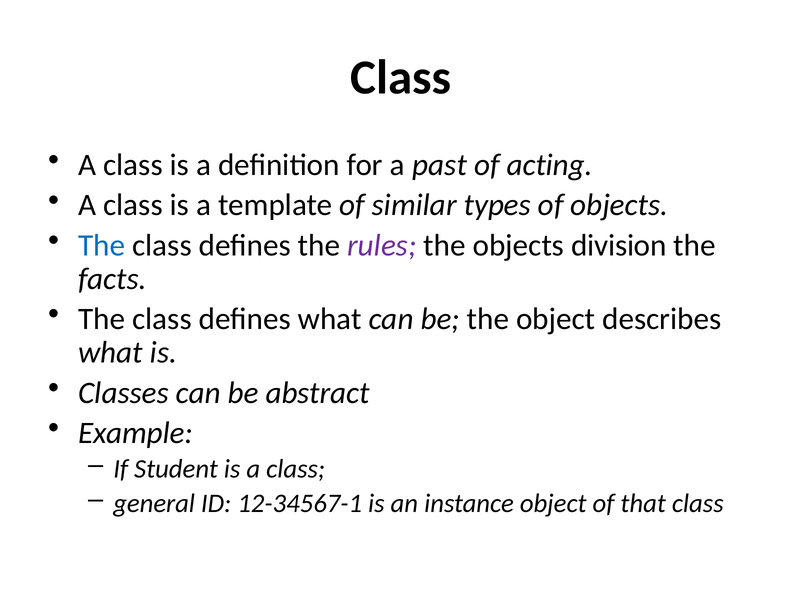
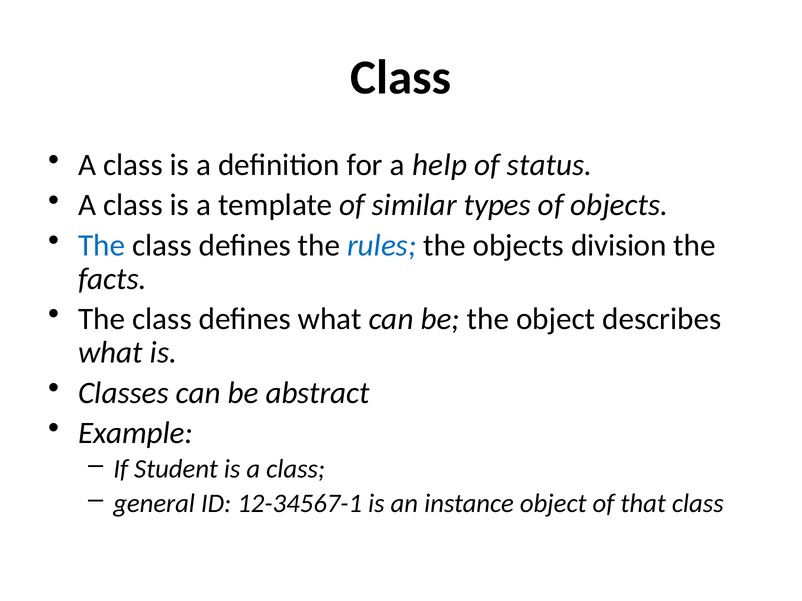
past: past -> help (440, 165)
acting: acting -> status (550, 165)
rules colour: purple -> blue (382, 245)
